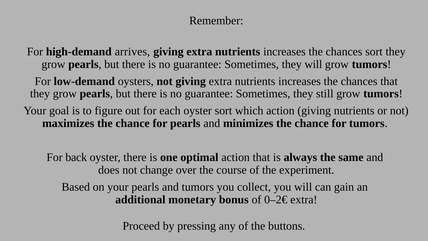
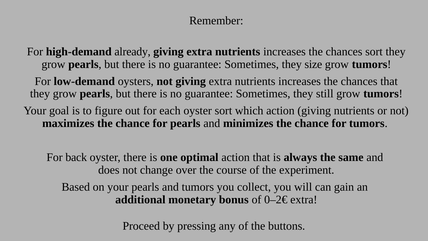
arrives: arrives -> already (133, 52)
they will: will -> size (313, 64)
